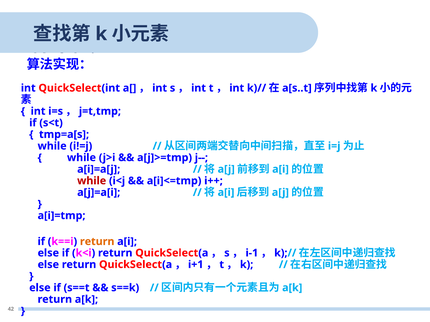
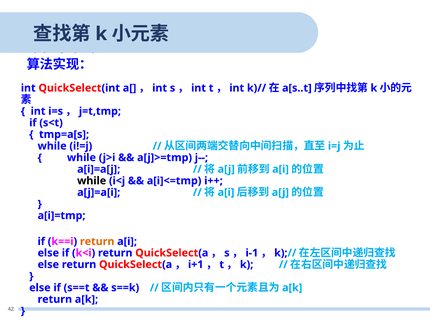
while colour: red -> black (92, 181)
